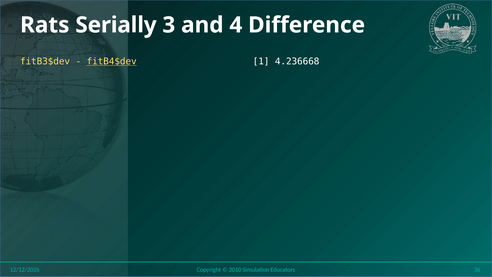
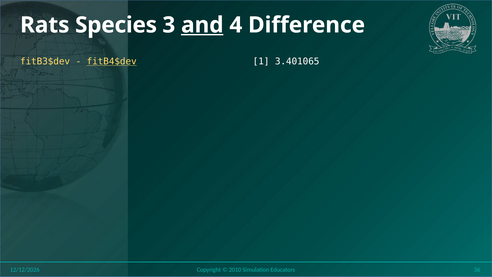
Serially: Serially -> Species (116, 25)
and underline: none -> present (202, 25)
4.236668: 4.236668 -> 3.401065 (297, 61)
